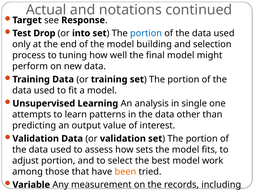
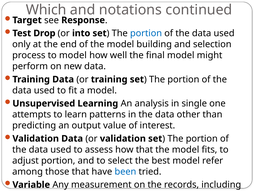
Actual: Actual -> Which (46, 10)
to tuning: tuning -> model (73, 55)
how sets: sets -> that (144, 149)
work: work -> refer (213, 160)
been colour: orange -> blue (125, 171)
